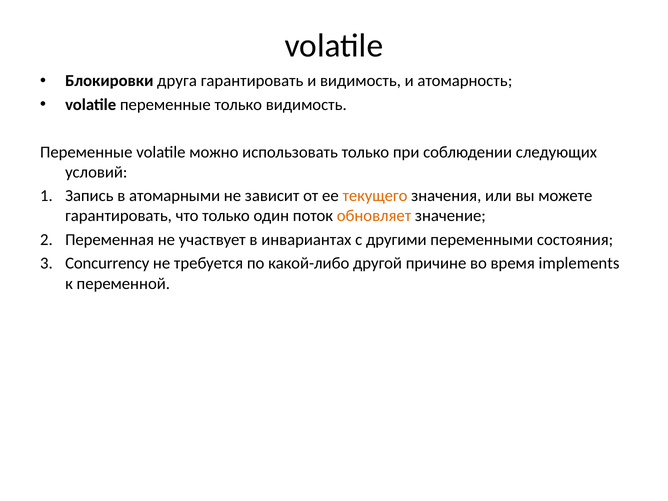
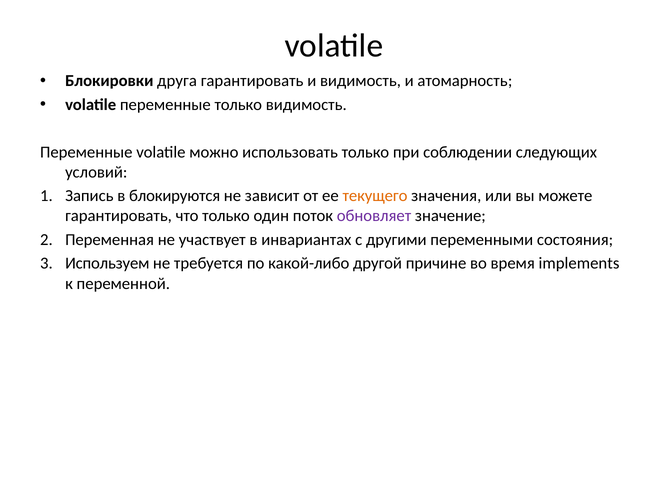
атомарными: атомарными -> блокируются (175, 196)
обновляет colour: orange -> purple (374, 216)
Concurrency: Concurrency -> Используем (107, 263)
